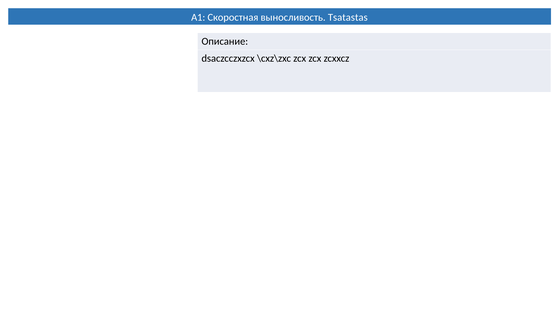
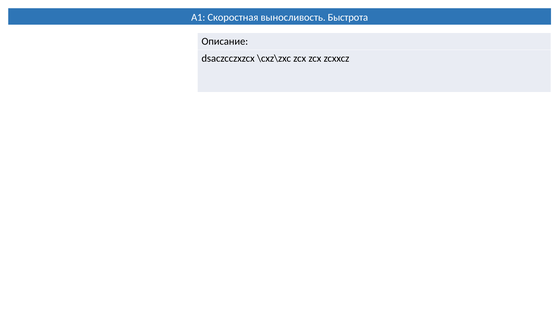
Tsatastas: Tsatastas -> Быстрота (348, 17)
